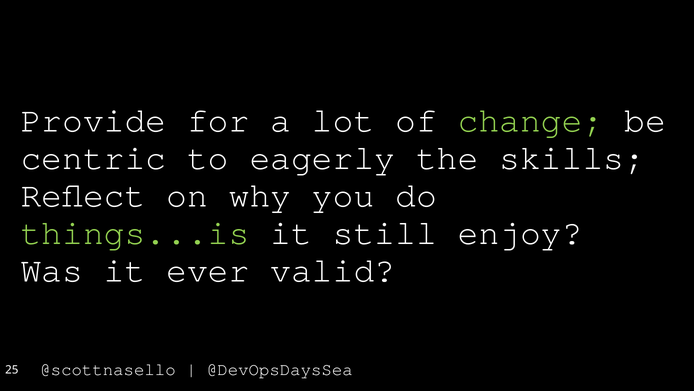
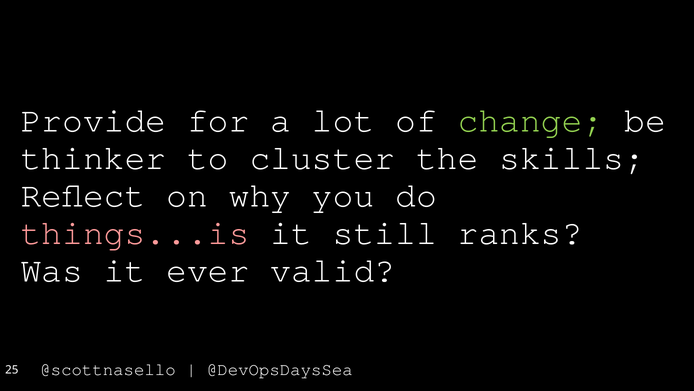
centric: centric -> thinker (93, 157)
eagerly: eagerly -> cluster (322, 157)
things...is colour: light green -> pink (135, 232)
enjoy: enjoy -> ranks (520, 232)
